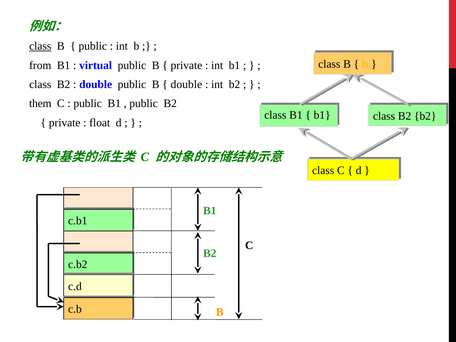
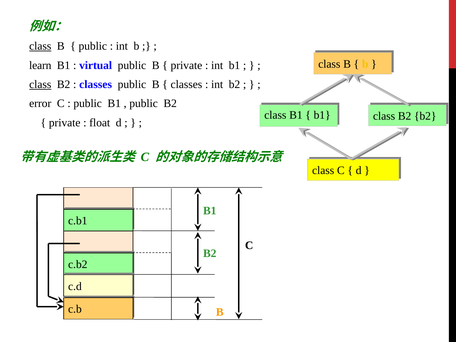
from: from -> learn (40, 65)
class underline: none -> present (40, 84)
double: double -> classes (96, 84)
double: double -> classes (186, 84)
them: them -> error (40, 104)
